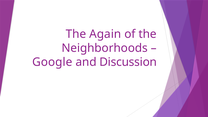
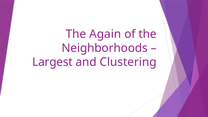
Google: Google -> Largest (52, 62)
Discussion: Discussion -> Clustering (128, 62)
